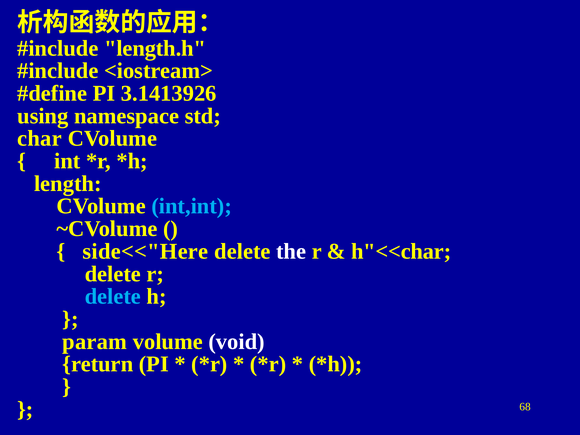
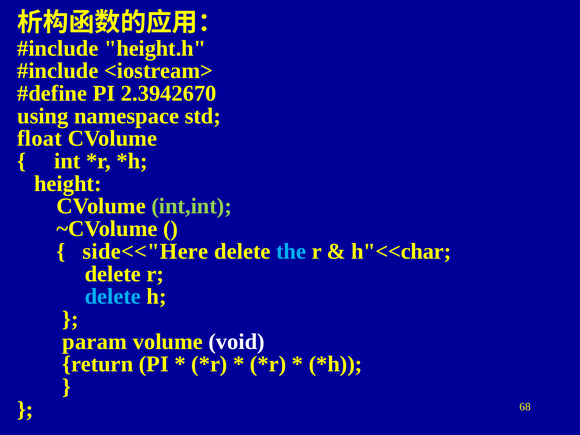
length.h: length.h -> height.h (155, 48)
3.1413926: 3.1413926 -> 2.3942670 (169, 93)
char: char -> float (40, 139)
length: length -> height (68, 184)
int,int colour: light blue -> light green (192, 206)
the colour: white -> light blue (291, 251)
